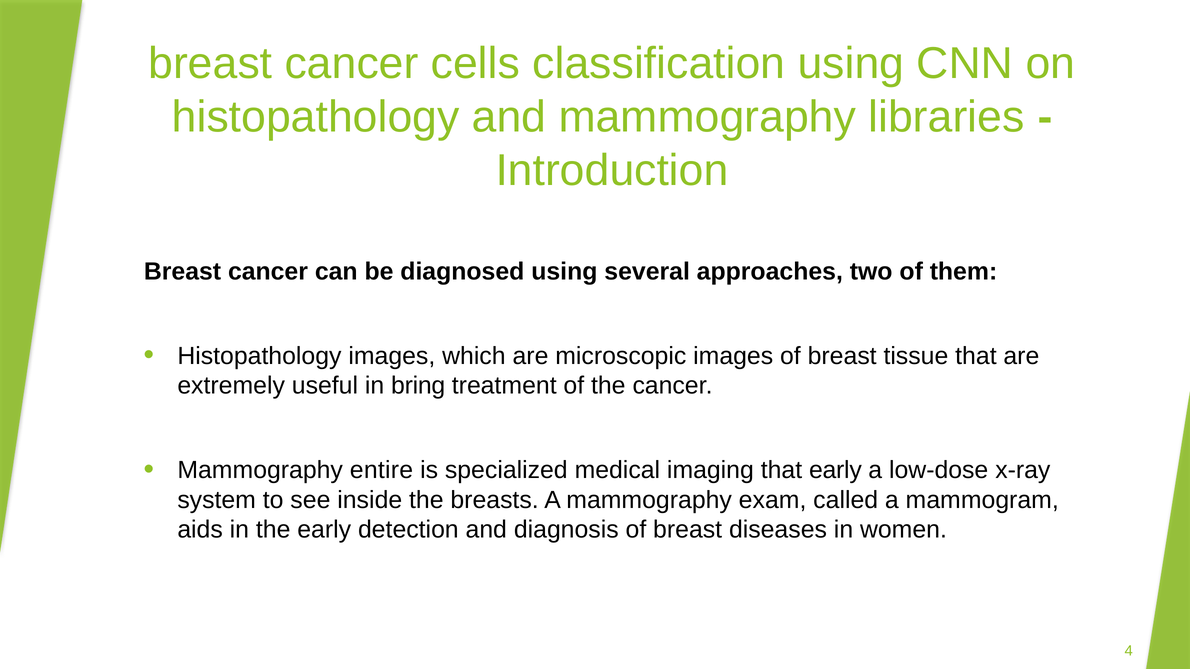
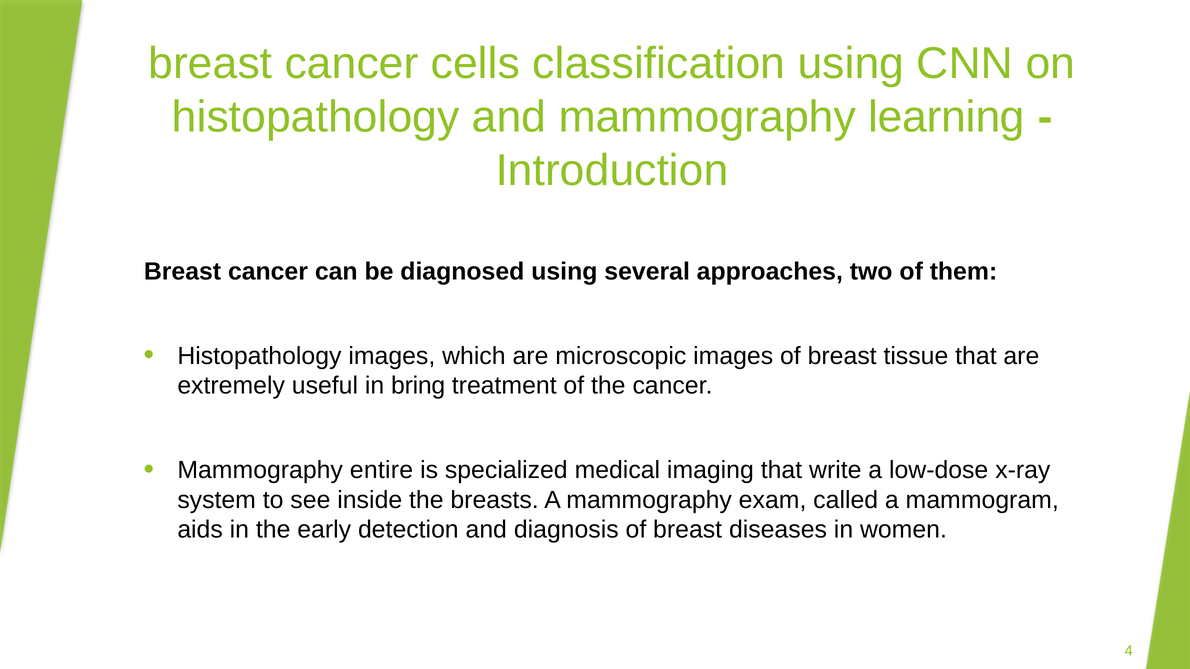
libraries: libraries -> learning (947, 117)
that early: early -> write (835, 470)
